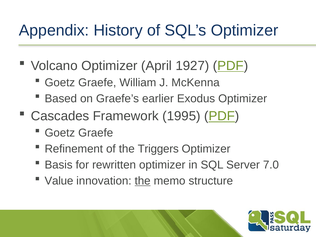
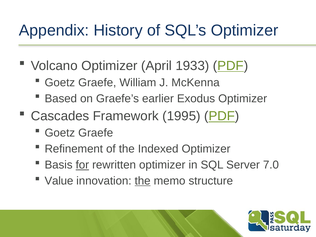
1927: 1927 -> 1933 (192, 66)
Triggers: Triggers -> Indexed (158, 149)
for underline: none -> present (82, 165)
